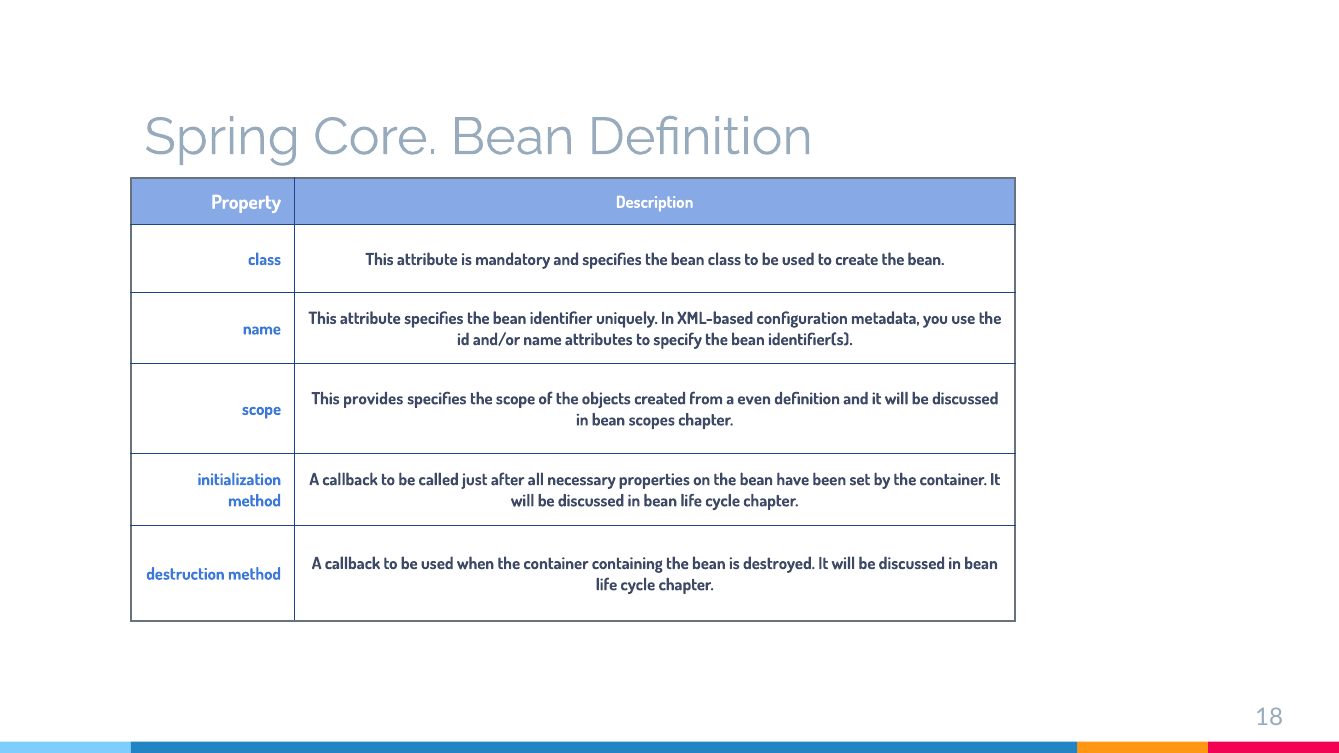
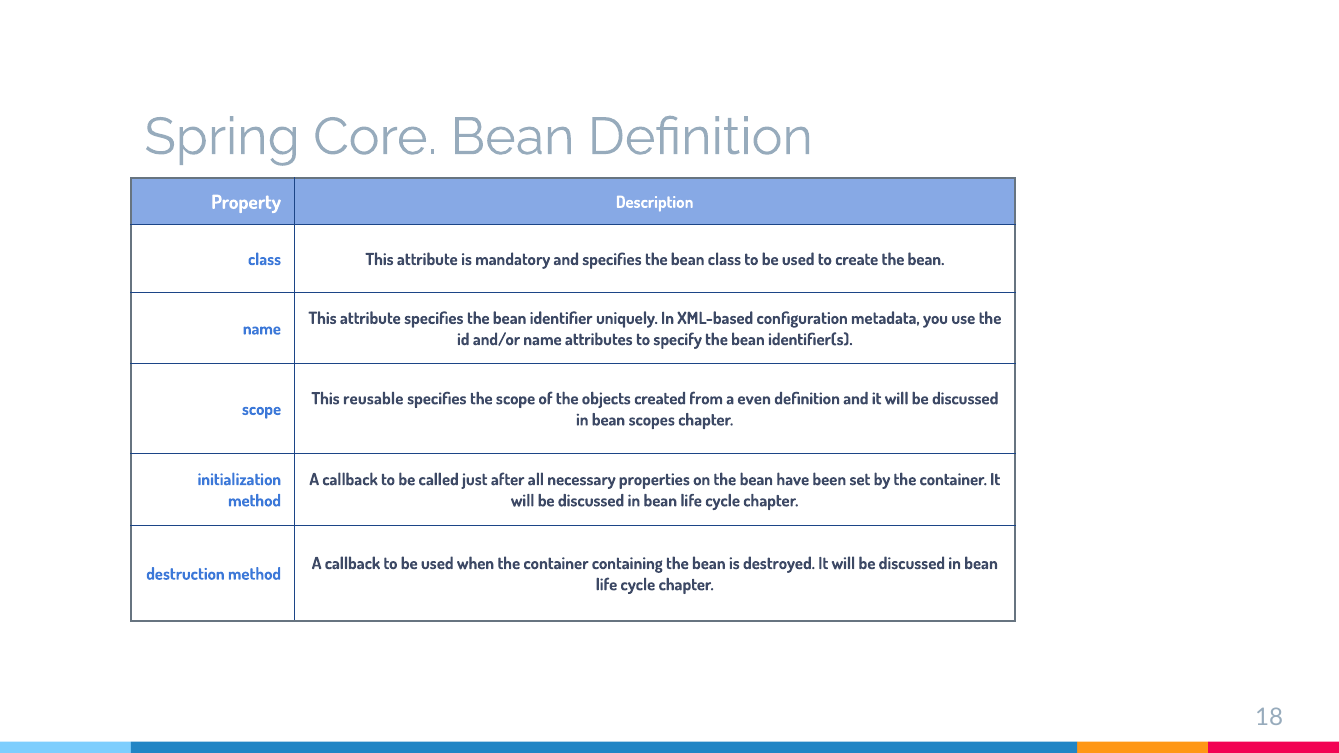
provides: provides -> reusable (373, 399)
